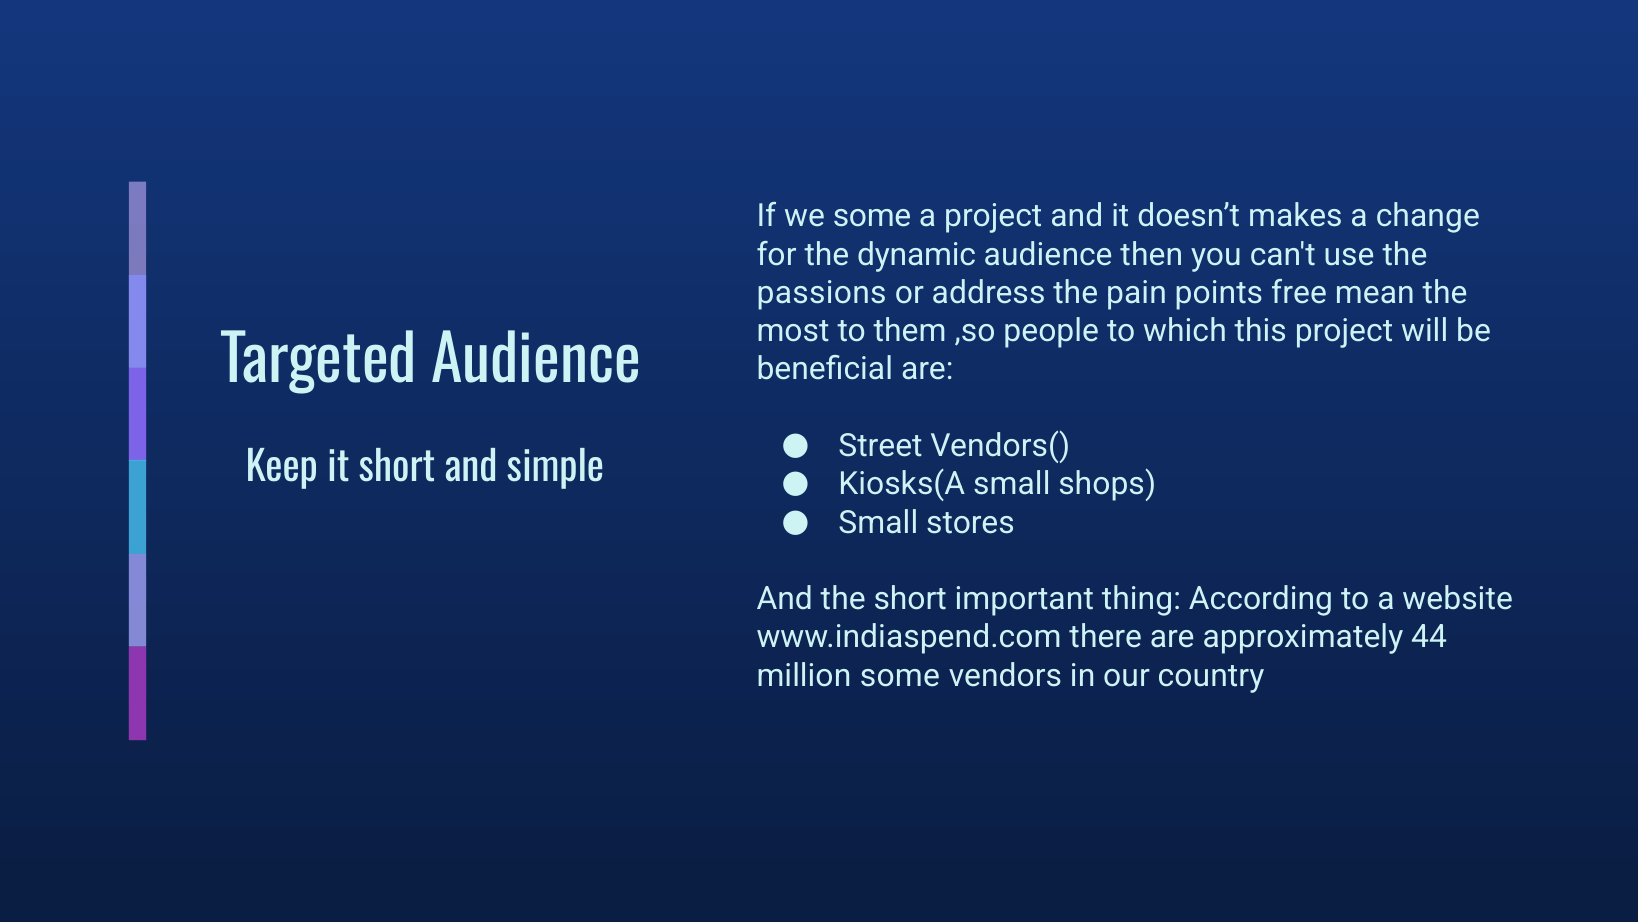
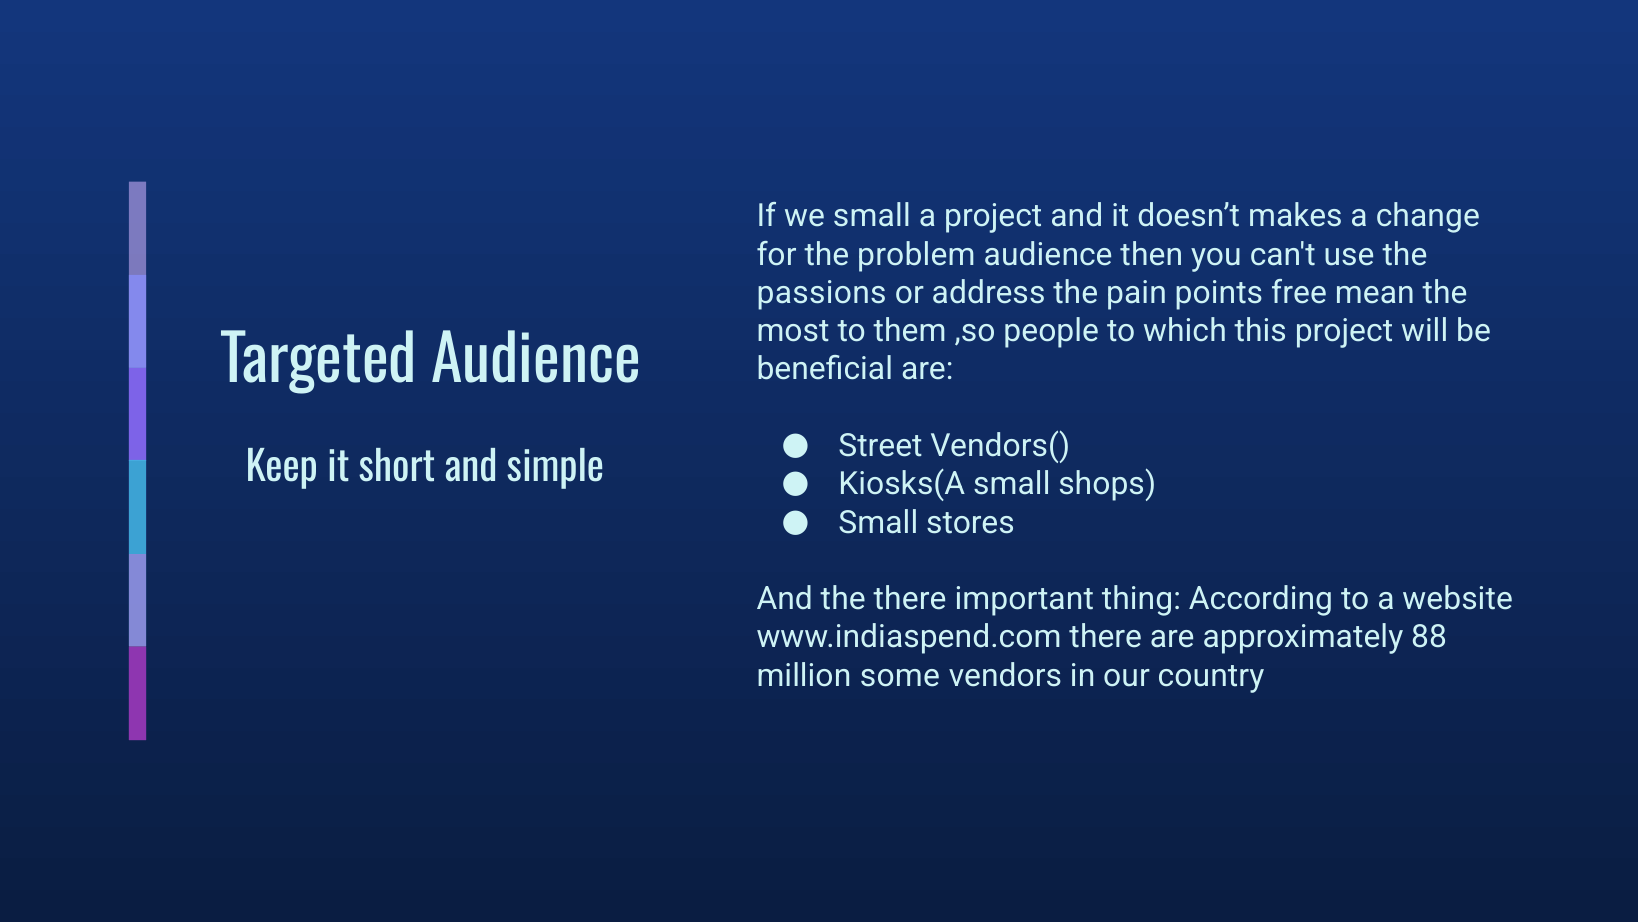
we some: some -> small (872, 216)
dynamic: dynamic -> problem (916, 254)
the short: short -> there (910, 599)
44: 44 -> 88 (1429, 637)
